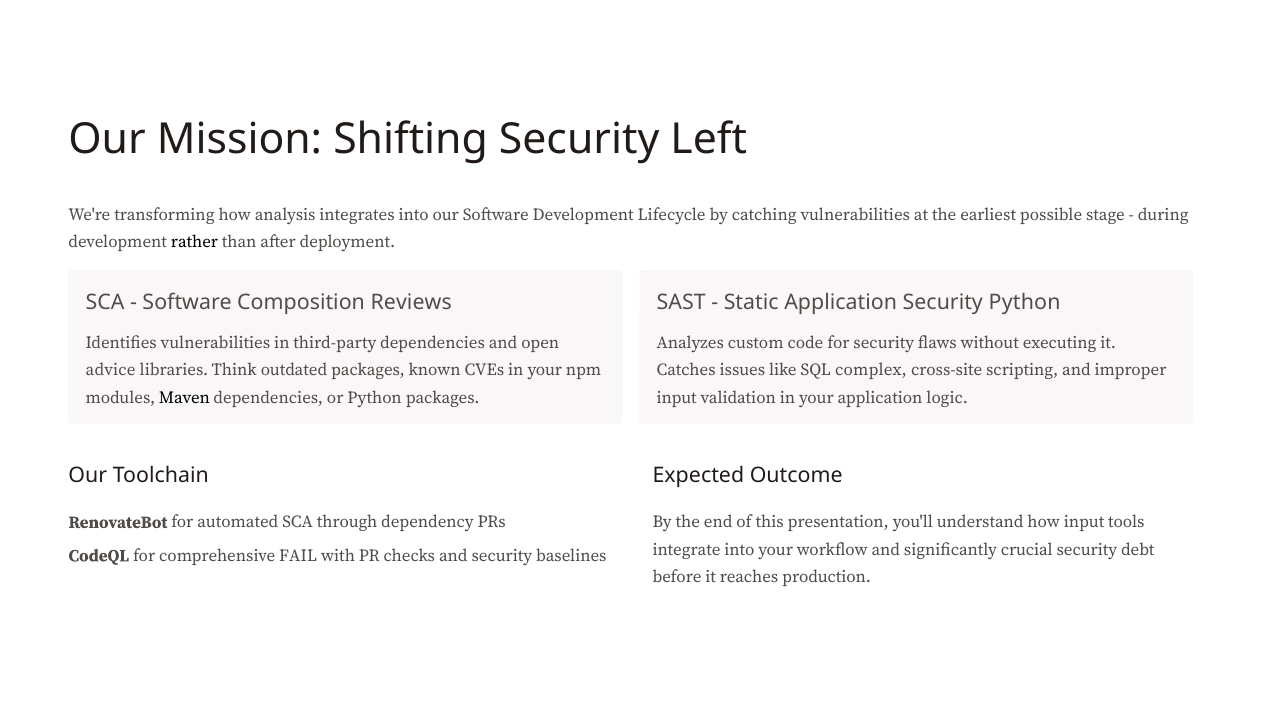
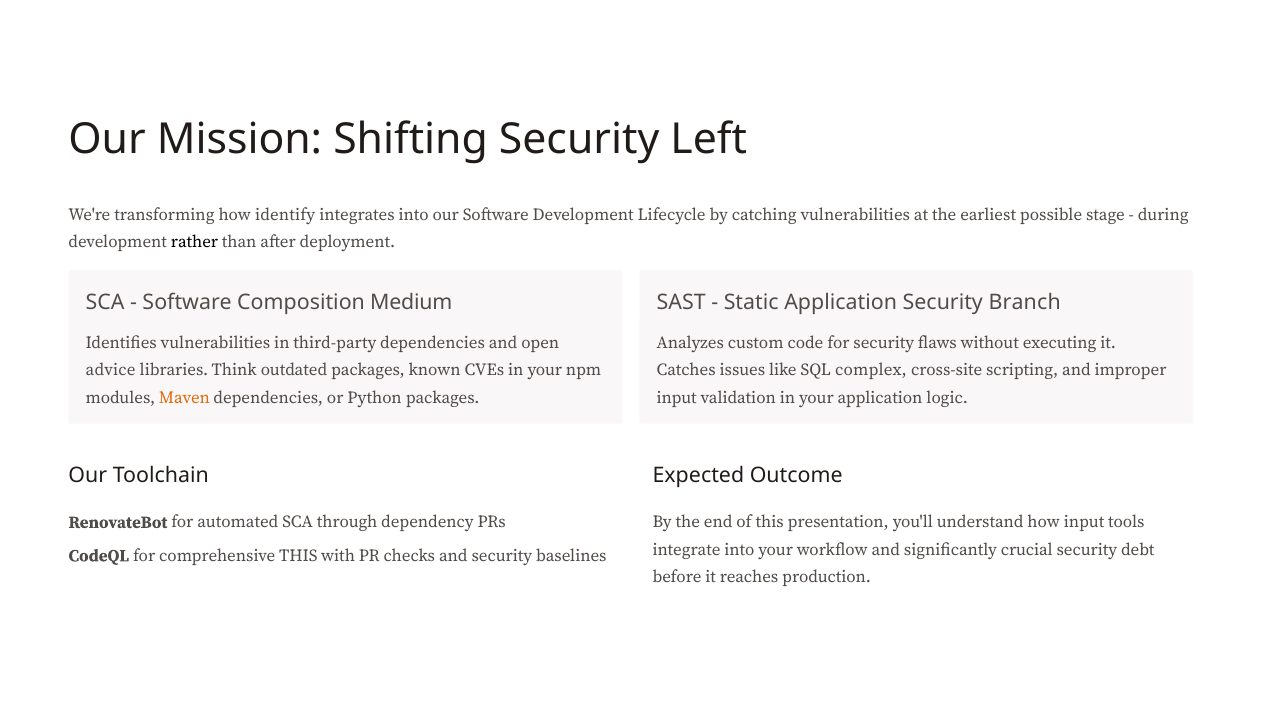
analysis: analysis -> identify (285, 215)
Reviews: Reviews -> Medium (411, 302)
Security Python: Python -> Branch (1025, 302)
Maven colour: black -> orange (184, 397)
comprehensive FAIL: FAIL -> THIS (298, 556)
